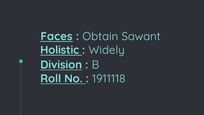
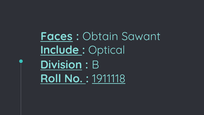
Holistic: Holistic -> Include (60, 50)
Widely: Widely -> Optical (107, 50)
1911118 underline: none -> present (109, 78)
